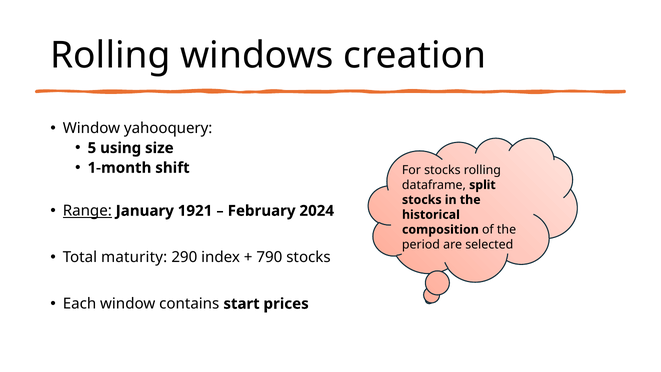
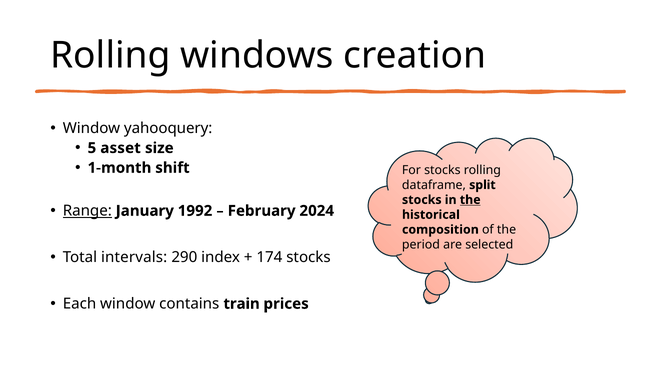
using: using -> asset (121, 148)
the underline: none -> present (470, 200)
1921: 1921 -> 1992 (195, 211)
maturity: maturity -> intervals (134, 257)
790: 790 -> 174 (269, 257)
start: start -> train (242, 304)
